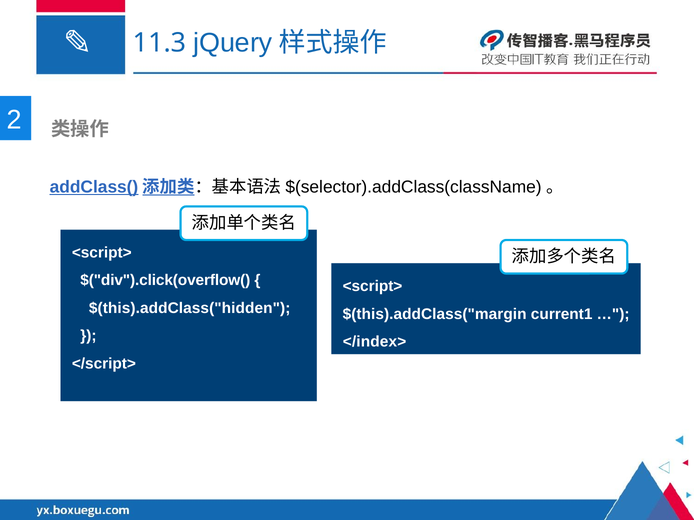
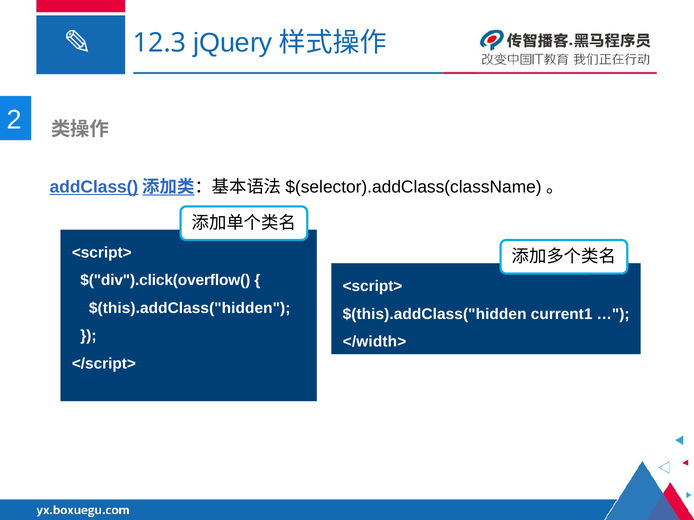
11.3: 11.3 -> 12.3 (159, 43)
$(this).addClass("margin: $(this).addClass("margin -> $(this).addClass("hidden (435, 314)
</index>: </index> -> </width> (375, 342)
